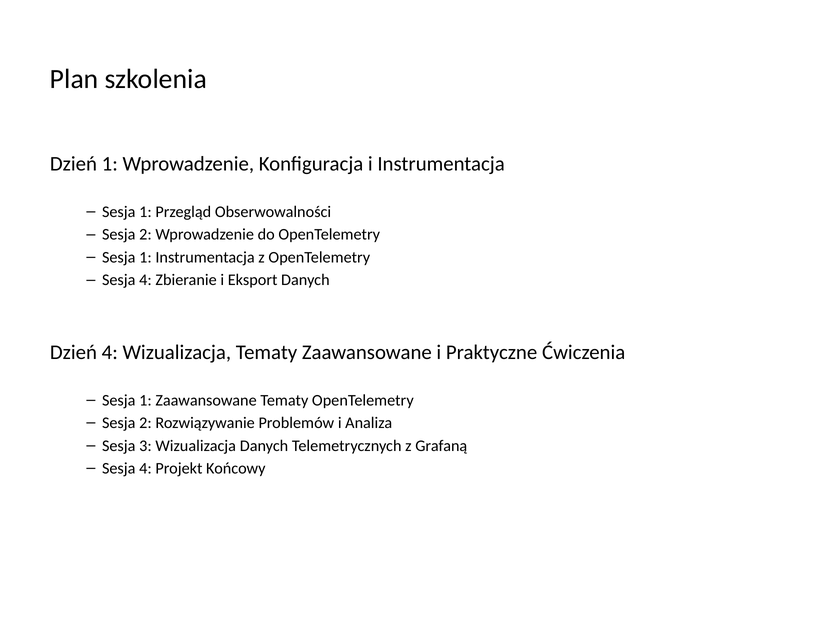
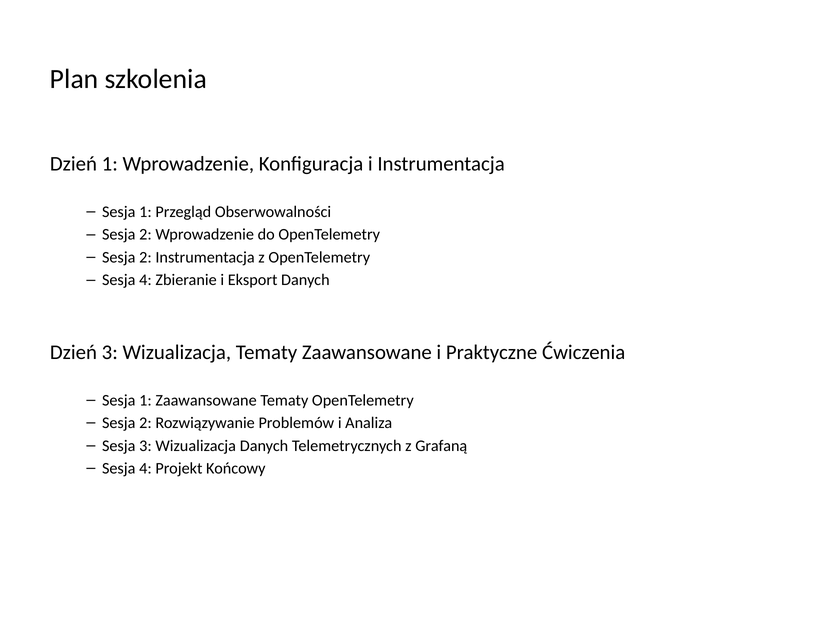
1: 1 -> 2 (145, 257)
Dzień 4: 4 -> 3 (110, 352)
